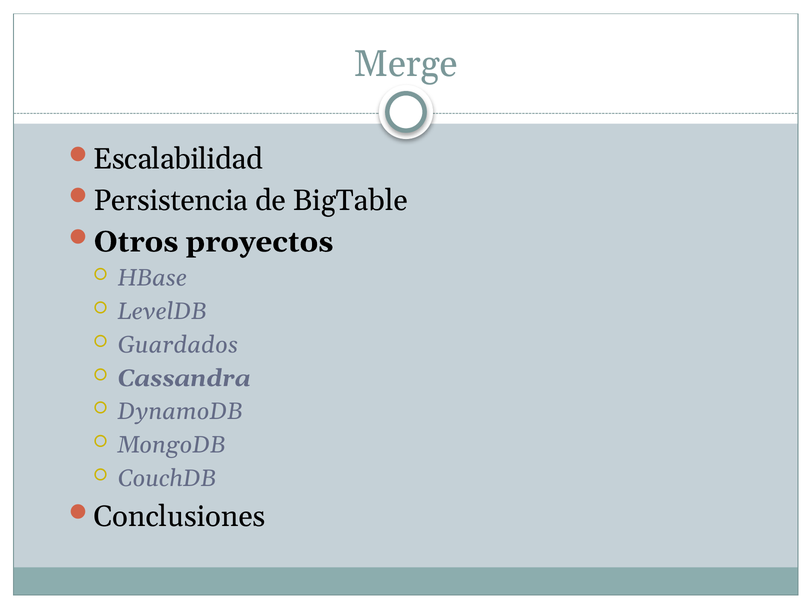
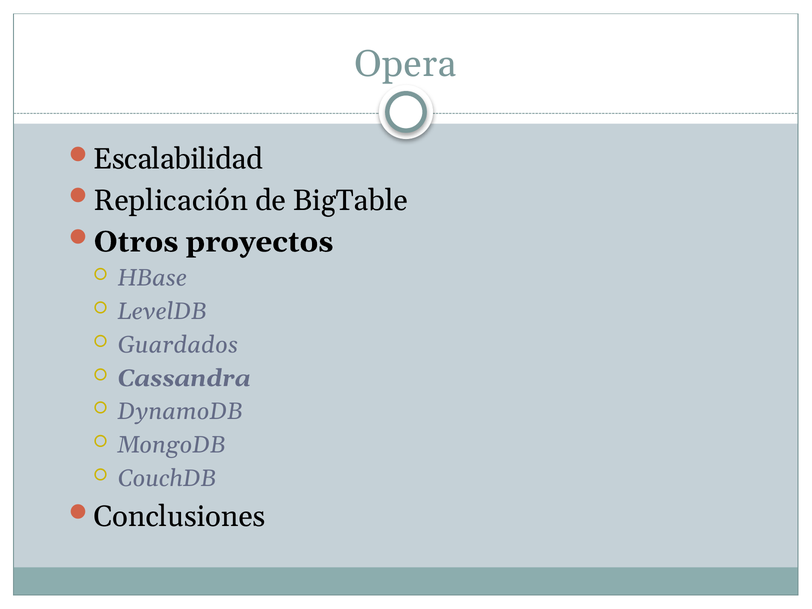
Merge: Merge -> Opera (405, 64)
Persistencia: Persistencia -> Replicación (171, 201)
